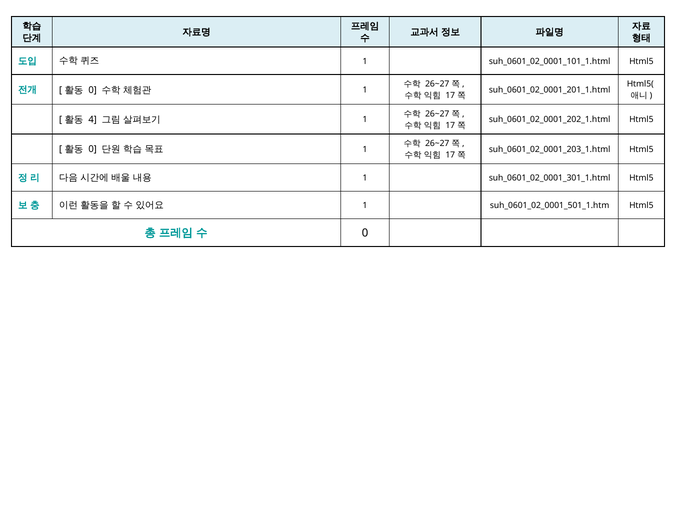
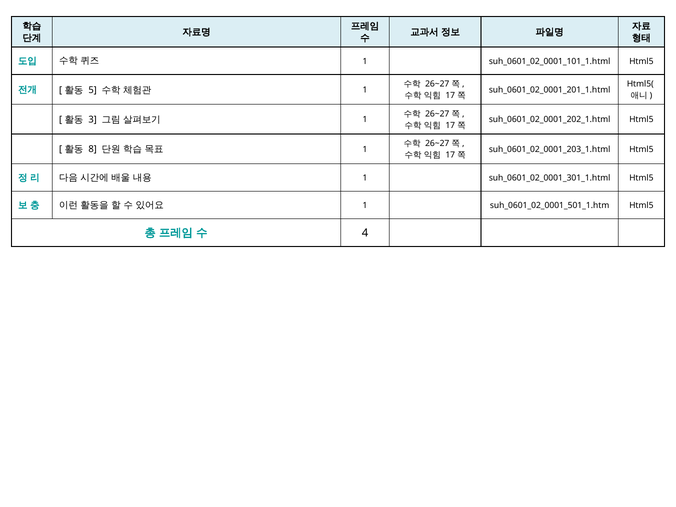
0: 0 -> 5 (93, 90)
4: 4 -> 3 (93, 120)
0: 0 -> 8 (93, 149)
0: 0 -> 4 (365, 233)
